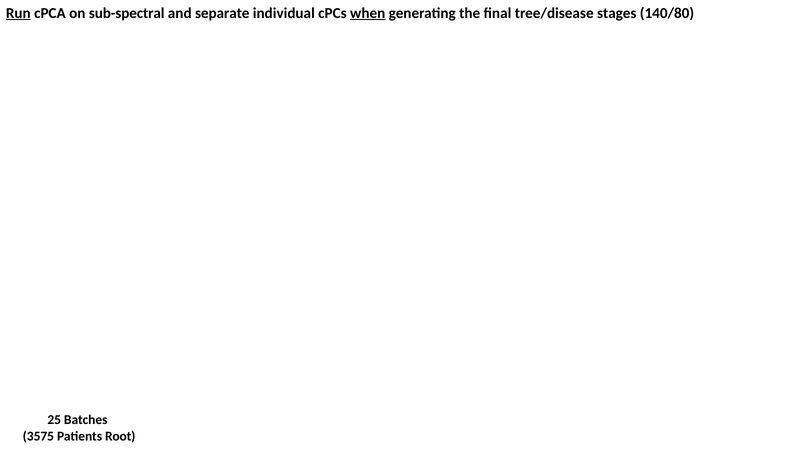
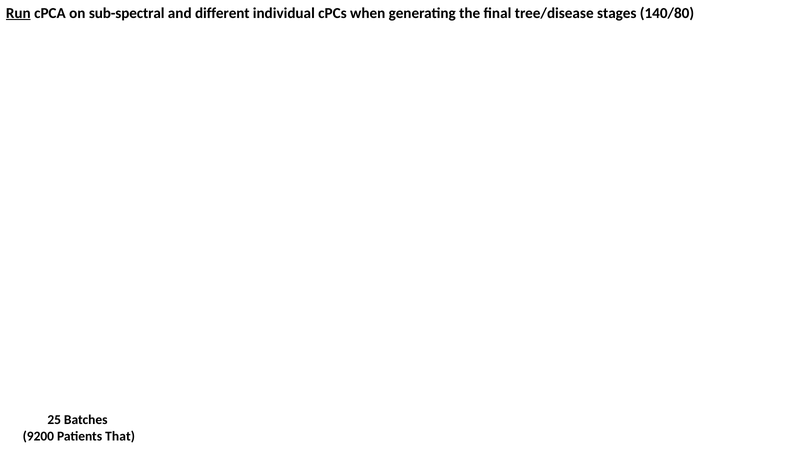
separate: separate -> different (222, 13)
when underline: present -> none (368, 13)
3575: 3575 -> 9200 (38, 436)
Root: Root -> That (120, 436)
